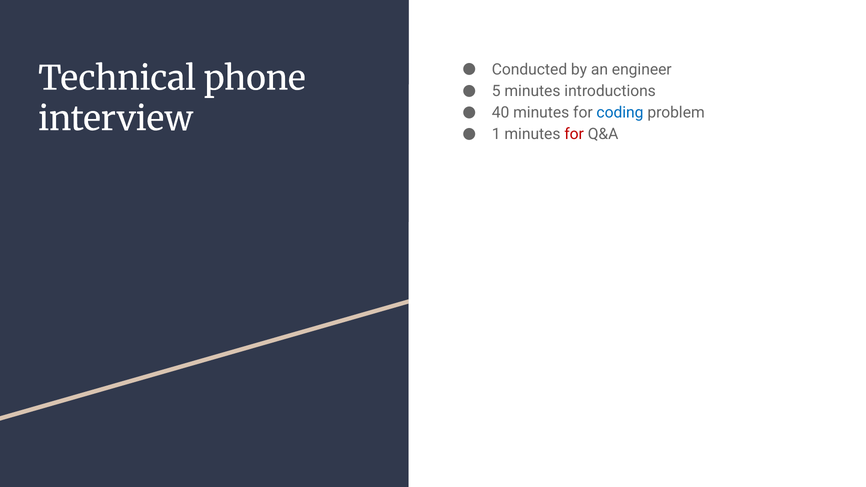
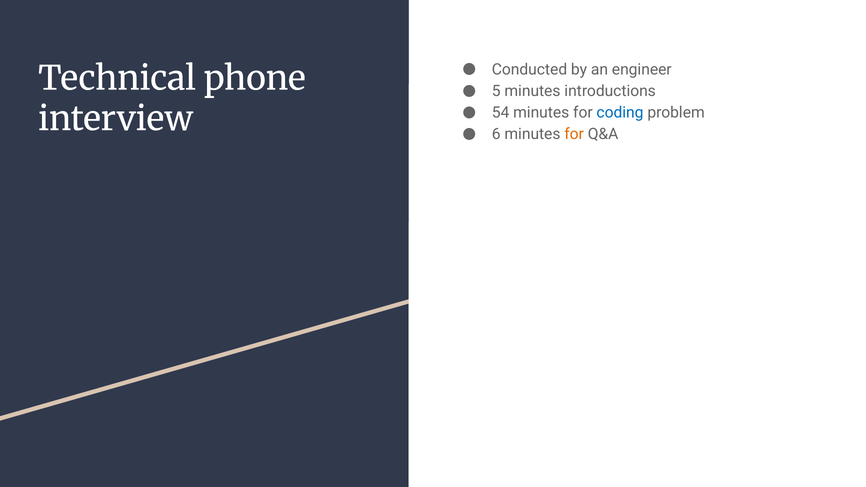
40: 40 -> 54 (501, 113)
1: 1 -> 6 (496, 134)
for colour: red -> orange (574, 134)
